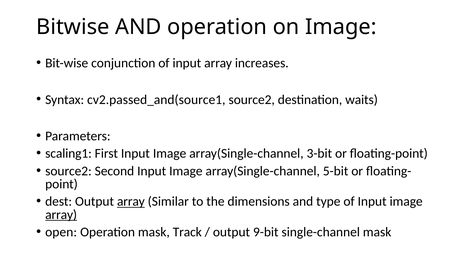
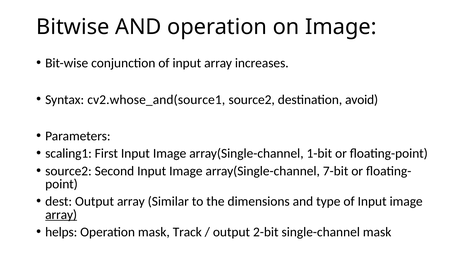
cv2.passed_and(source1: cv2.passed_and(source1 -> cv2.whose_and(source1 (156, 99)
waits: waits -> avoid (362, 99)
3-bit: 3-bit -> 1-bit (319, 153)
5-bit: 5-bit -> 7-bit (336, 171)
array underline: present -> none (131, 201)
open: open -> helps (61, 232)
9-bit: 9-bit -> 2-bit (266, 232)
